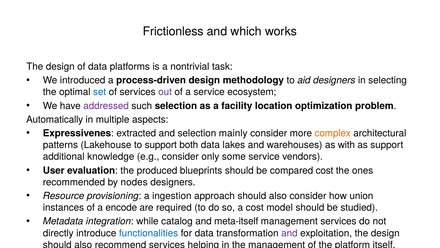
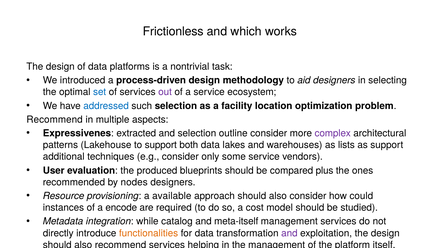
addressed colour: purple -> blue (106, 106)
Automatically: Automatically -> Recommend (55, 119)
mainly: mainly -> outline (233, 133)
complex colour: orange -> purple (333, 133)
with: with -> lists (346, 145)
knowledge: knowledge -> techniques (111, 156)
compared cost: cost -> plus (325, 170)
ingestion: ingestion -> available (172, 196)
union: union -> could (361, 196)
functionalities colour: blue -> orange (149, 233)
